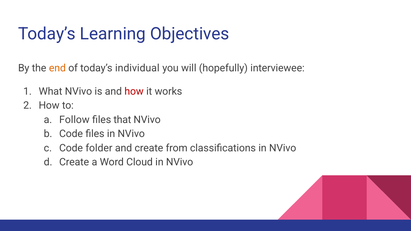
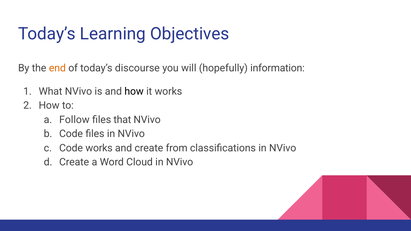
individual: individual -> discourse (137, 68)
interviewee: interviewee -> information (278, 68)
how colour: red -> black (134, 91)
Code folder: folder -> works (99, 148)
